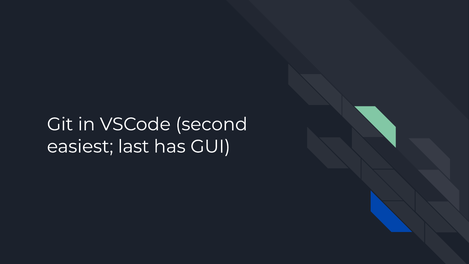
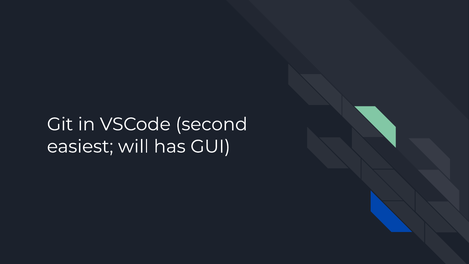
last: last -> will (133, 146)
